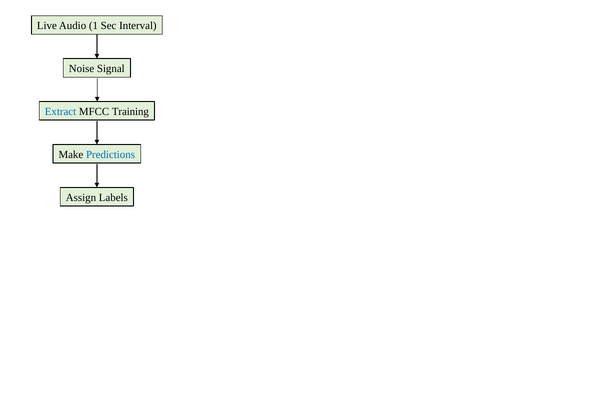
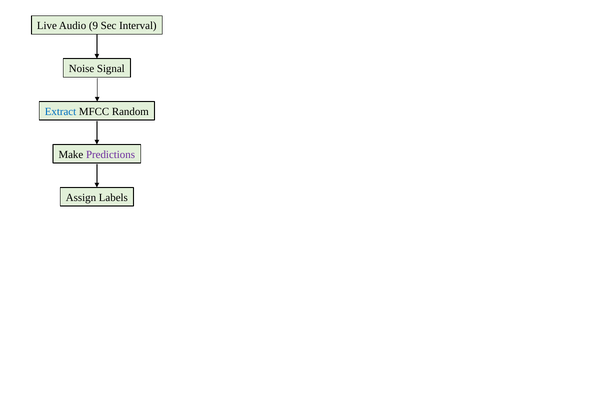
1: 1 -> 9 (93, 26)
Training: Training -> Random (130, 111)
Predictions colour: blue -> purple (111, 154)
